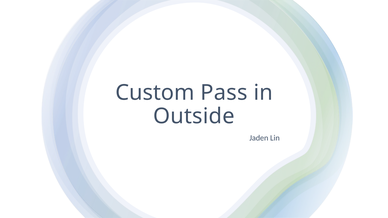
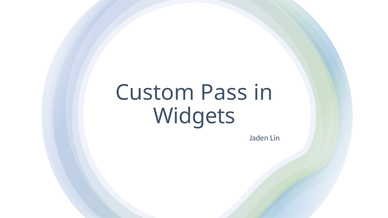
Outside: Outside -> Widgets (194, 116)
